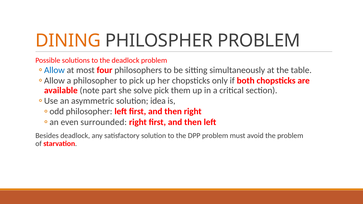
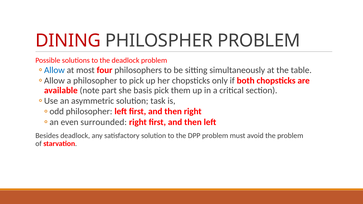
DINING colour: orange -> red (68, 41)
solve: solve -> basis (143, 90)
idea: idea -> task (158, 101)
